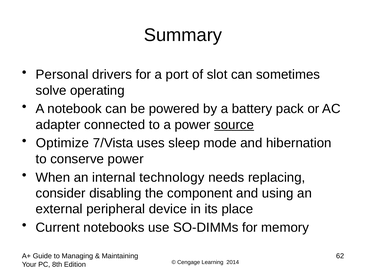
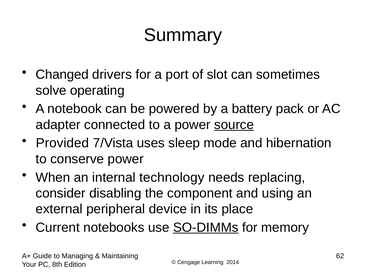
Personal: Personal -> Changed (62, 75)
Optimize: Optimize -> Provided (62, 143)
SO-DIMMs underline: none -> present (206, 228)
